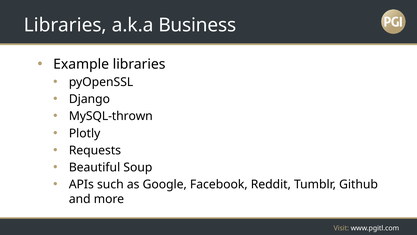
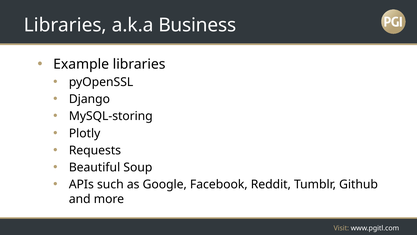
MySQL-thrown: MySQL-thrown -> MySQL-storing (111, 116)
